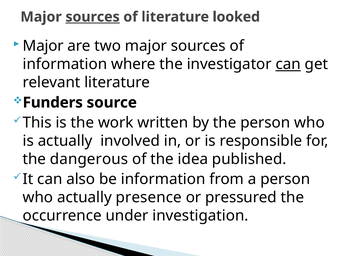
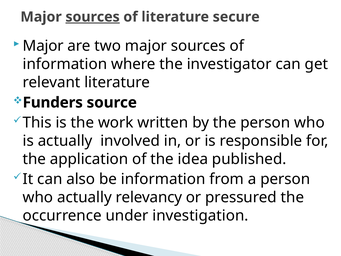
looked: looked -> secure (236, 17)
can underline: present -> none (288, 64)
dangerous: dangerous -> application (89, 159)
presence: presence -> relevancy (149, 197)
